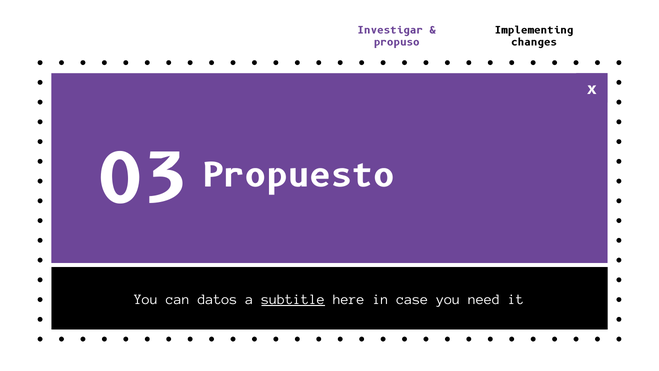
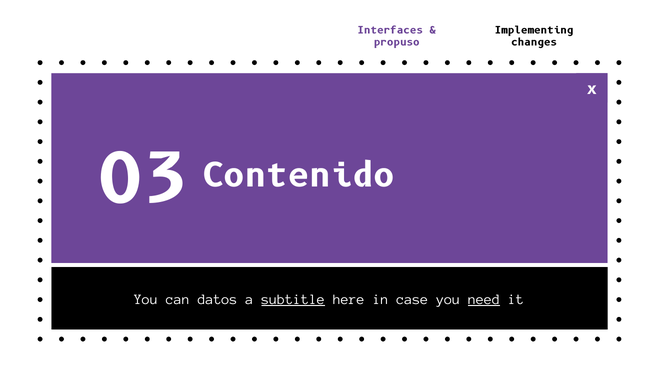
Investigar: Investigar -> Interfaces (390, 30)
Propuesto: Propuesto -> Contenido (299, 176)
need underline: none -> present (484, 299)
